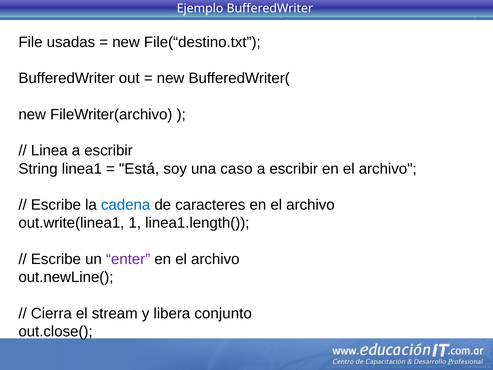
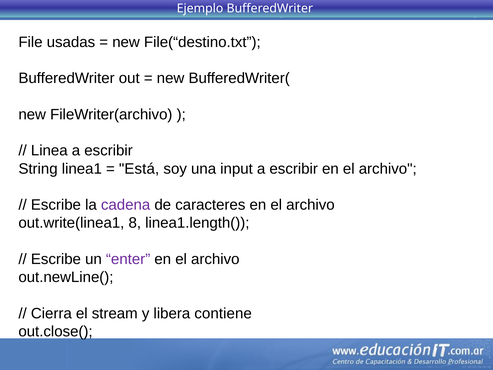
caso: caso -> input (237, 169)
cadena colour: blue -> purple (126, 205)
1: 1 -> 8 (135, 223)
conjunto: conjunto -> contiene (223, 313)
